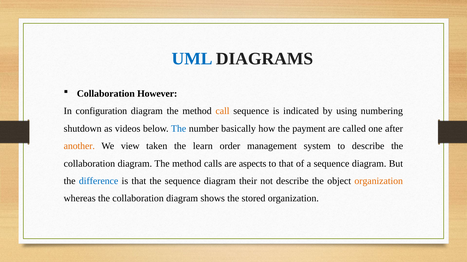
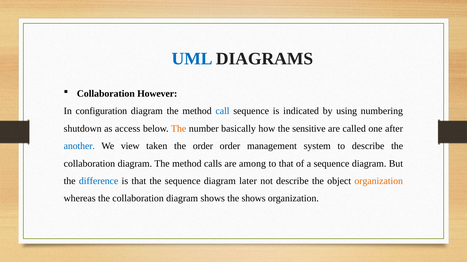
call colour: orange -> blue (223, 111)
videos: videos -> access (128, 129)
The colour: blue -> orange (179, 129)
payment: payment -> sensitive (309, 129)
another colour: orange -> blue (79, 146)
the learn: learn -> order (203, 146)
aspects: aspects -> among (252, 164)
their: their -> later (248, 181)
the stored: stored -> shows (254, 199)
